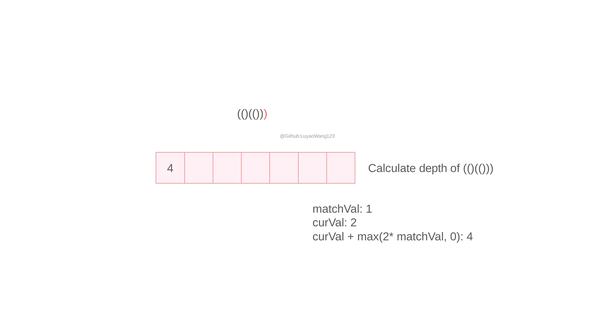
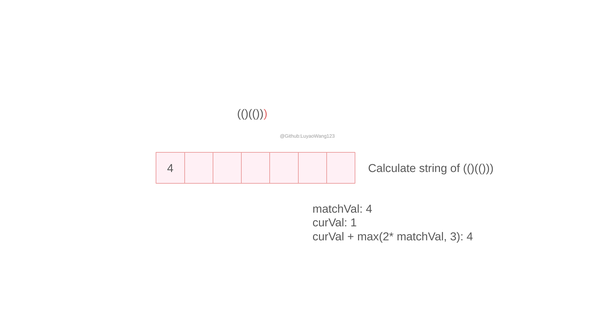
depth: depth -> string (433, 169)
matchVal 1: 1 -> 4 (369, 209)
2: 2 -> 1 (354, 223)
0: 0 -> 3 (457, 237)
